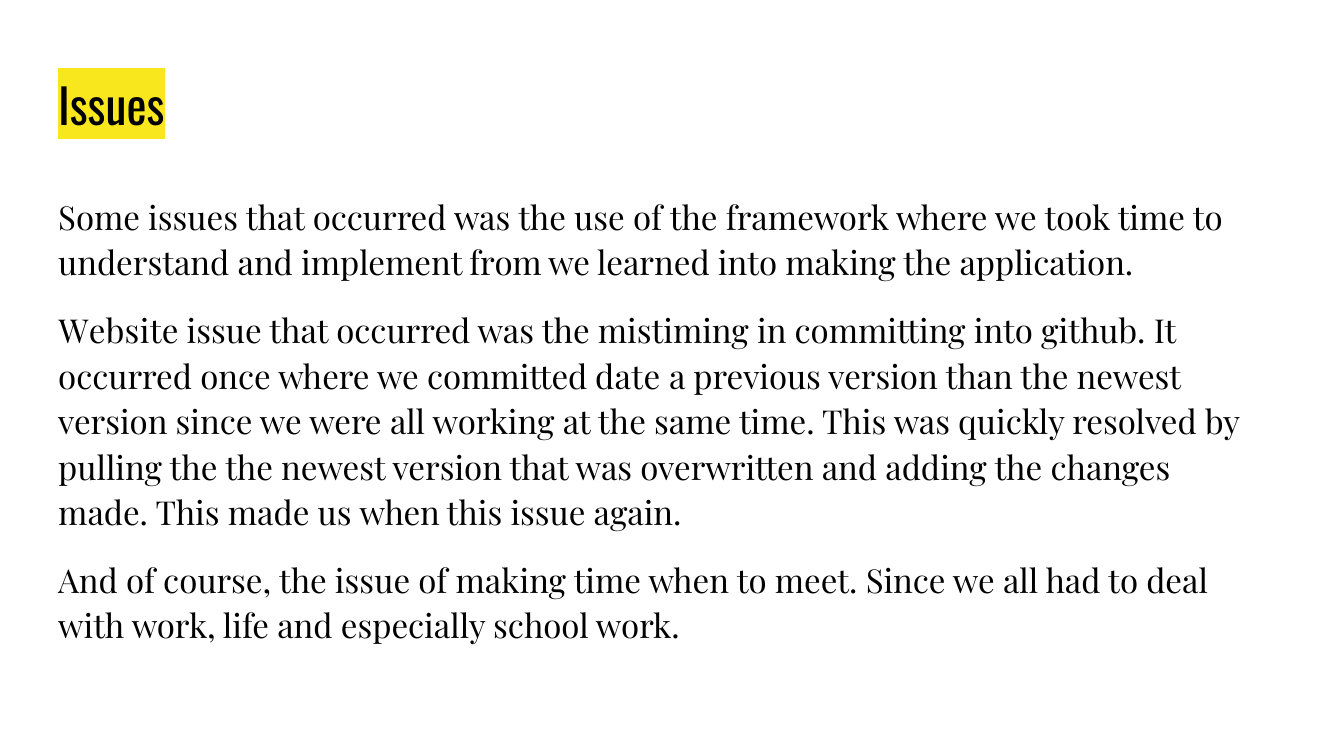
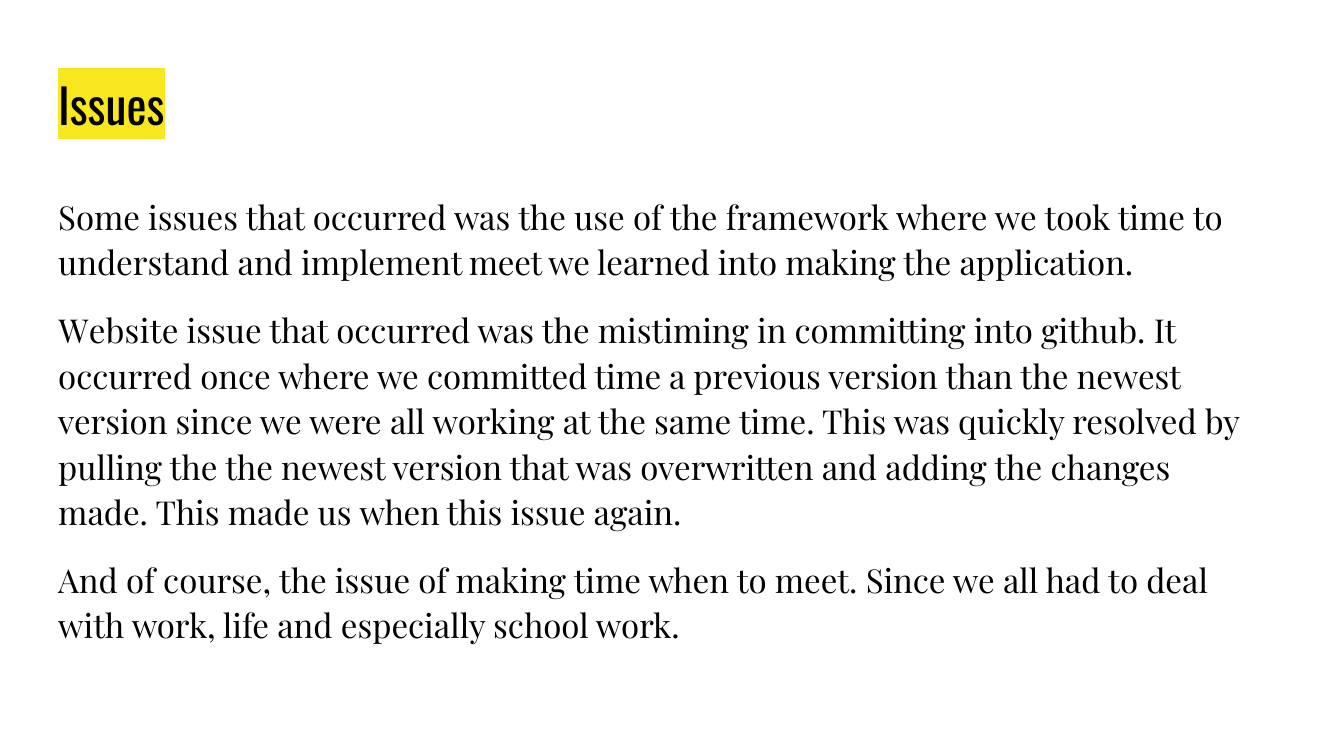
implement from: from -> meet (506, 265)
committed date: date -> time (628, 378)
